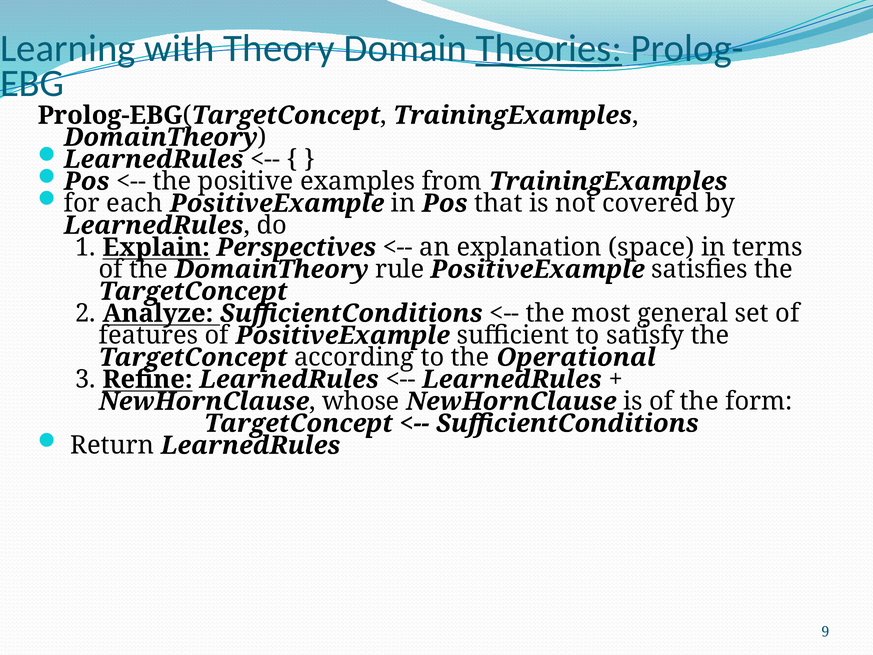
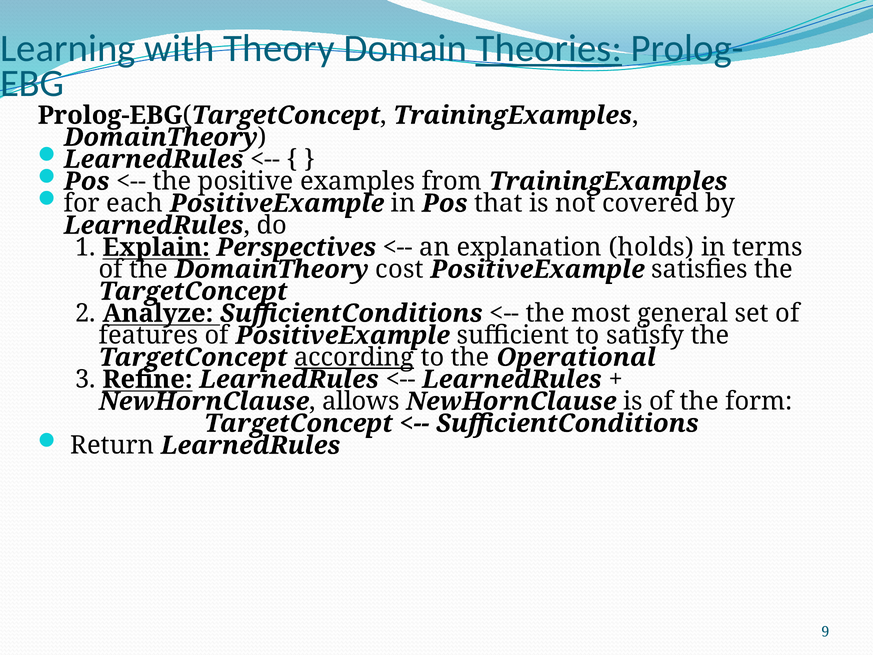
space: space -> holds (651, 247)
rule: rule -> cost (400, 269)
according underline: none -> present (354, 357)
whose: whose -> allows (361, 401)
